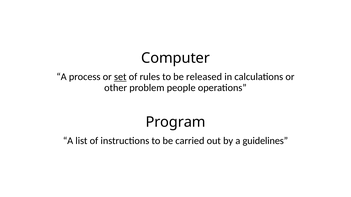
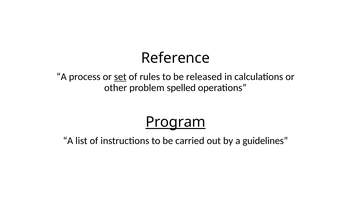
Computer: Computer -> Reference (176, 58)
people: people -> spelled (181, 88)
Program underline: none -> present (176, 122)
